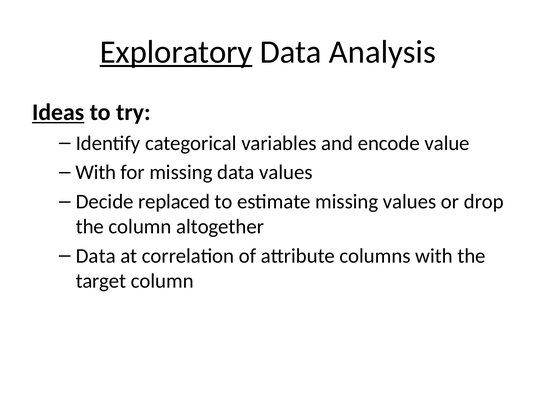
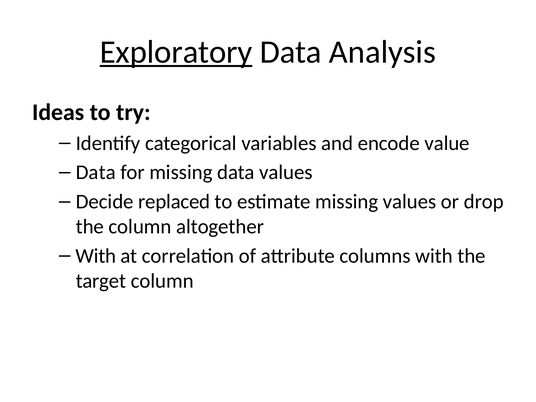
Ideas underline: present -> none (58, 112)
With: With -> Data (96, 172)
Data: Data -> With (96, 256)
